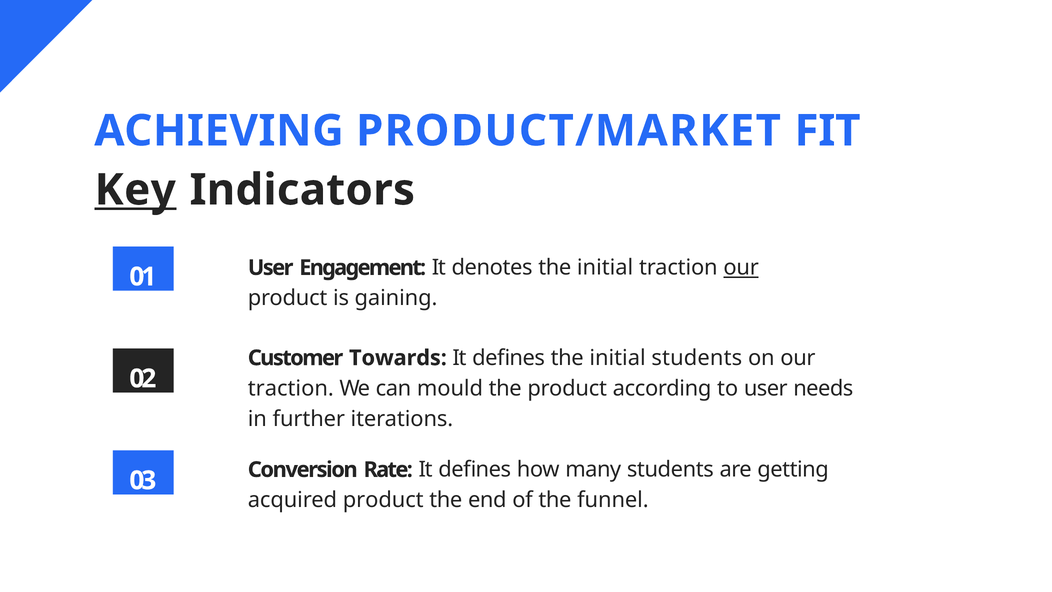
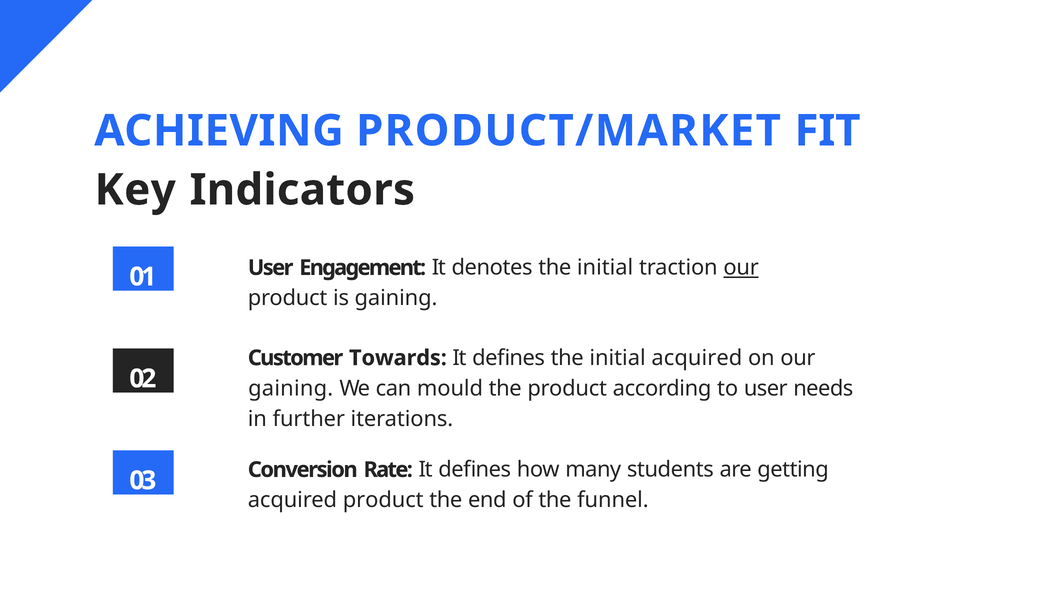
Key underline: present -> none (135, 190)
initial students: students -> acquired (697, 358)
traction: traction -> gaining (291, 388)
